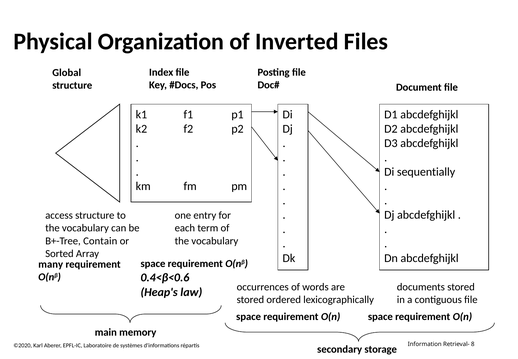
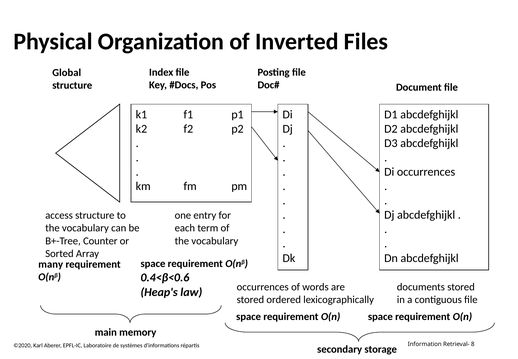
Di sequentially: sequentially -> occurrences (426, 172)
Contain: Contain -> Counter (100, 241)
